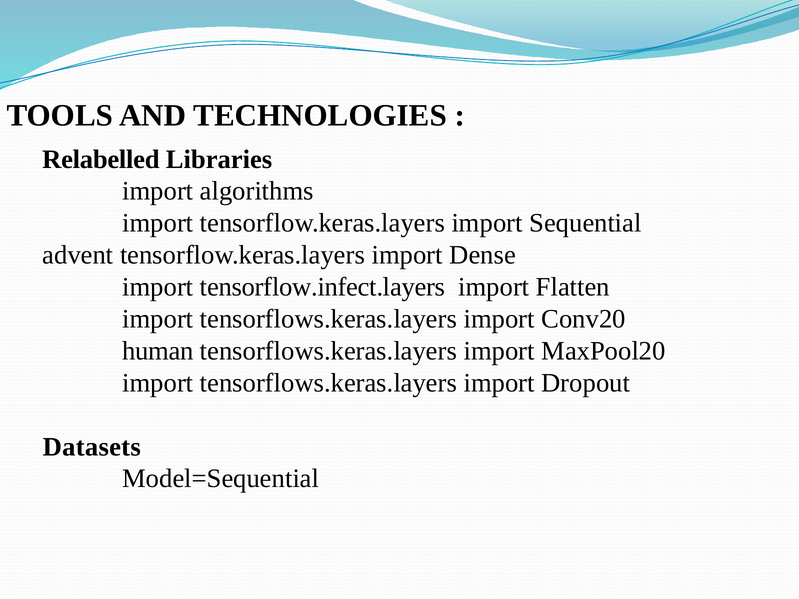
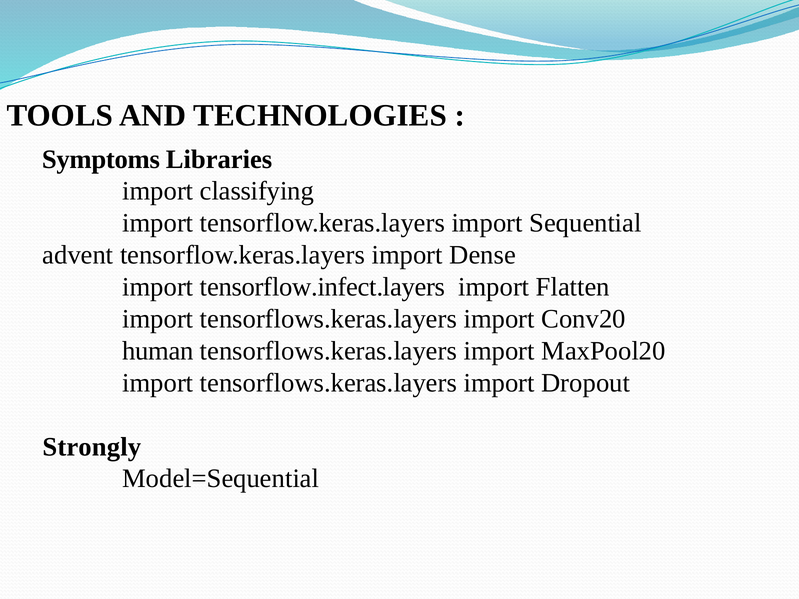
Relabelled: Relabelled -> Symptoms (101, 159)
algorithms: algorithms -> classifying (257, 191)
Datasets: Datasets -> Strongly (92, 447)
